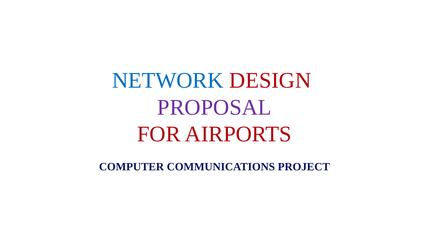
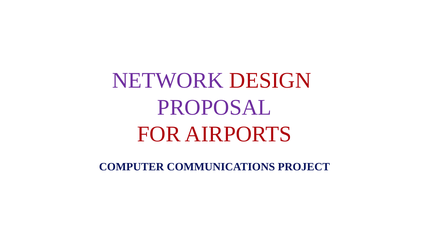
NETWORK colour: blue -> purple (168, 81)
